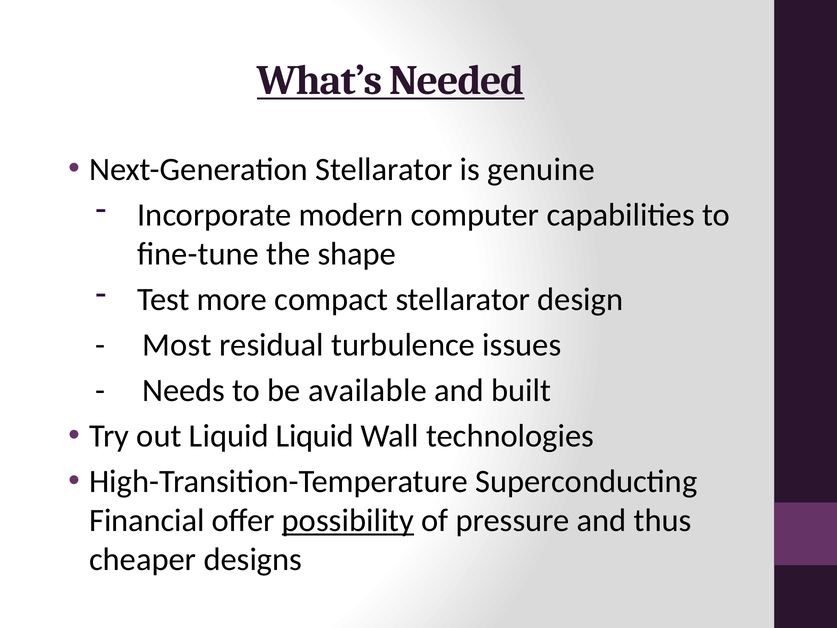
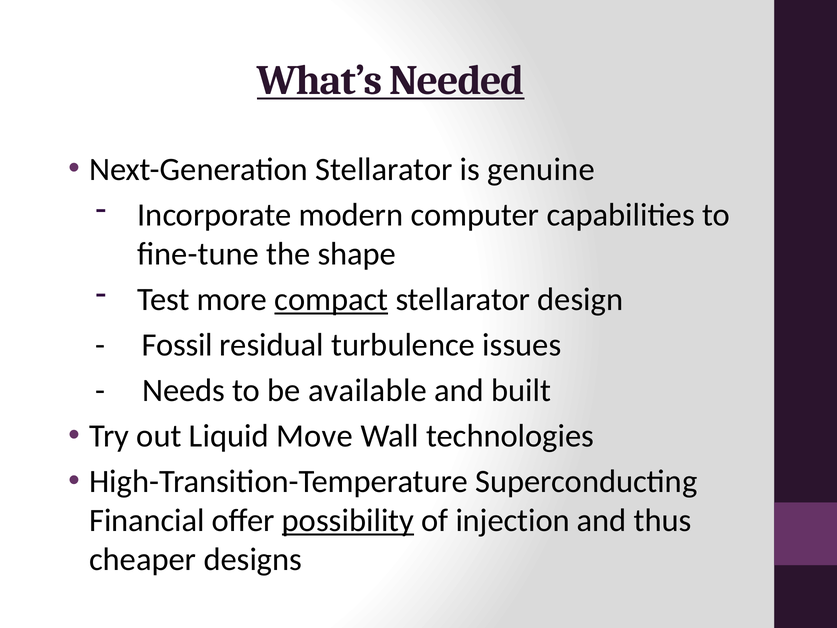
compact underline: none -> present (331, 299)
Most: Most -> Fossil (177, 345)
Liquid Liquid: Liquid -> Move (314, 436)
pressure: pressure -> injection (513, 520)
